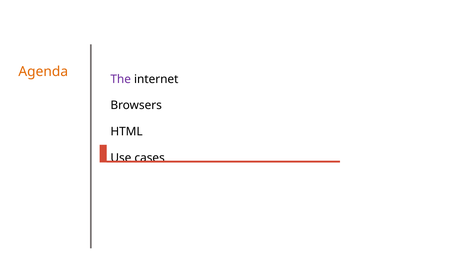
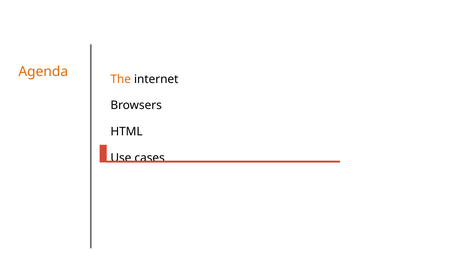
The colour: purple -> orange (121, 79)
